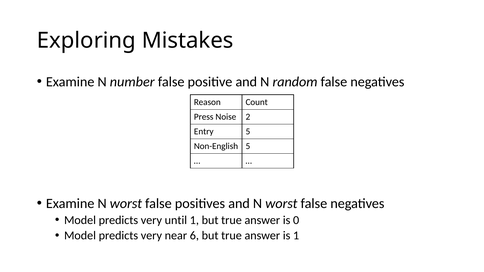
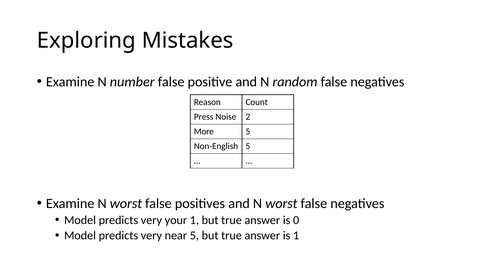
Entry: Entry -> More (204, 132)
until: until -> your (176, 220)
near 6: 6 -> 5 (194, 236)
